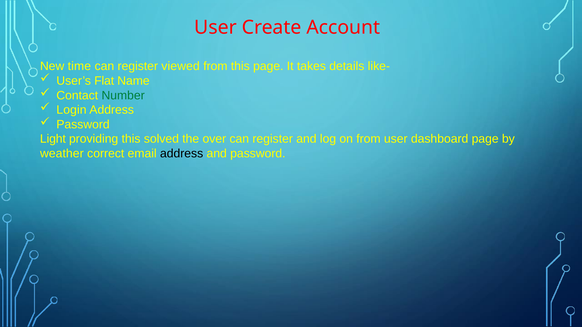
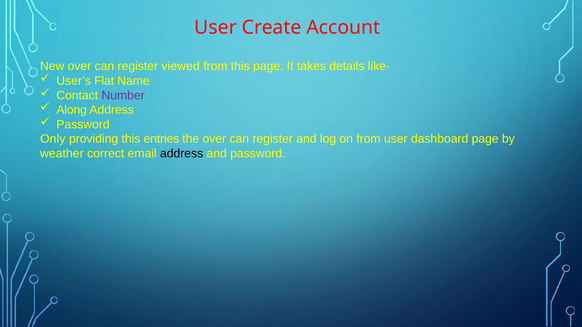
New time: time -> over (79, 66)
Number colour: green -> purple (123, 95)
Login: Login -> Along (72, 110)
Light: Light -> Only (53, 139)
solved: solved -> entries (161, 139)
